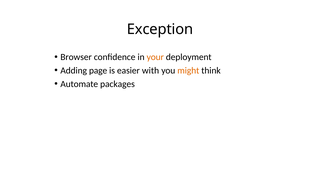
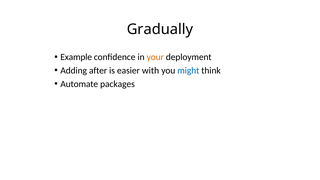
Exception: Exception -> Gradually (160, 29)
Browser: Browser -> Example (76, 57)
page: page -> after (98, 71)
might colour: orange -> blue (188, 71)
